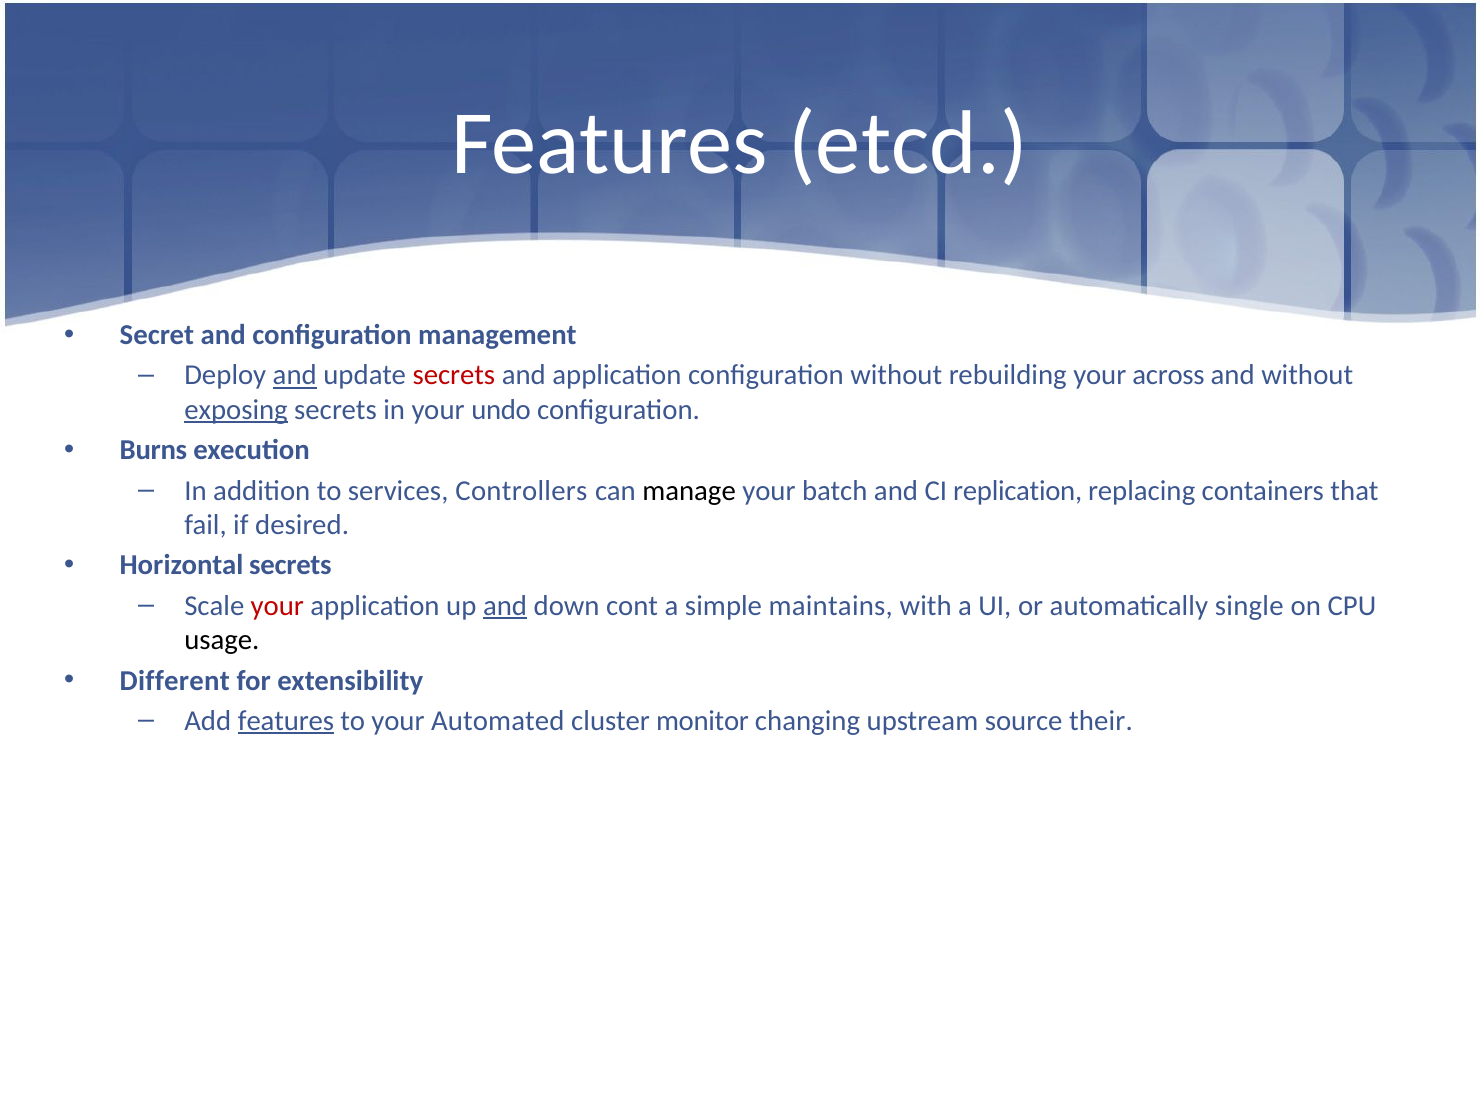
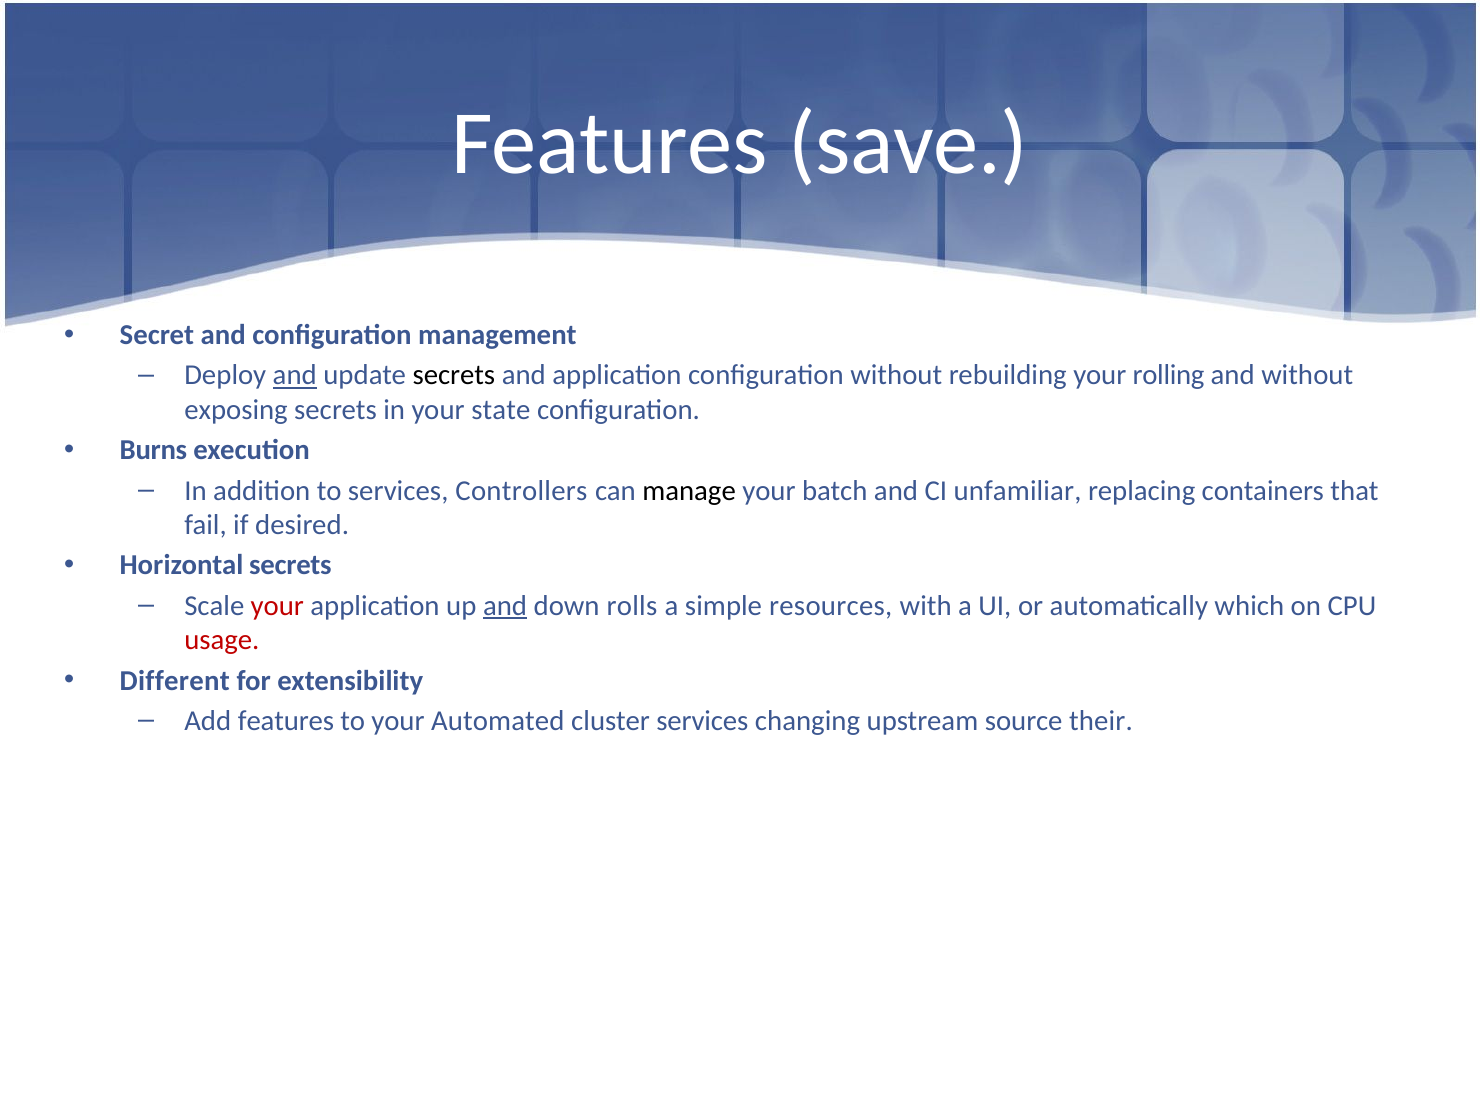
etcd: etcd -> save (908, 143)
secrets colour: red -> black (454, 375)
across: across -> rolling (1169, 375)
exposing underline: present -> none (236, 410)
undo: undo -> state (501, 410)
replication: replication -> unfamiliar (1018, 491)
cont: cont -> rolls (632, 606)
maintains: maintains -> resources (831, 606)
single: single -> which (1249, 606)
usage colour: black -> red (222, 640)
features underline: present -> none (286, 721)
cluster monitor: monitor -> services (702, 721)
